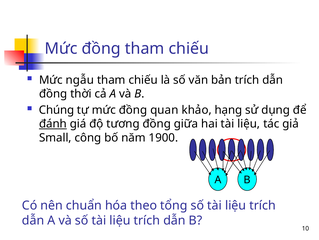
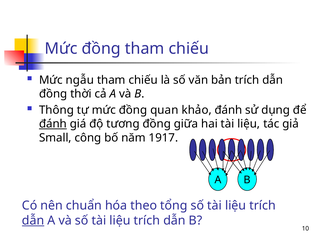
Chúng: Chúng -> Thông (56, 110)
hạng: hạng -> đánh (228, 110)
1900: 1900 -> 1917 (163, 137)
dẫn underline: none -> present (33, 220)
